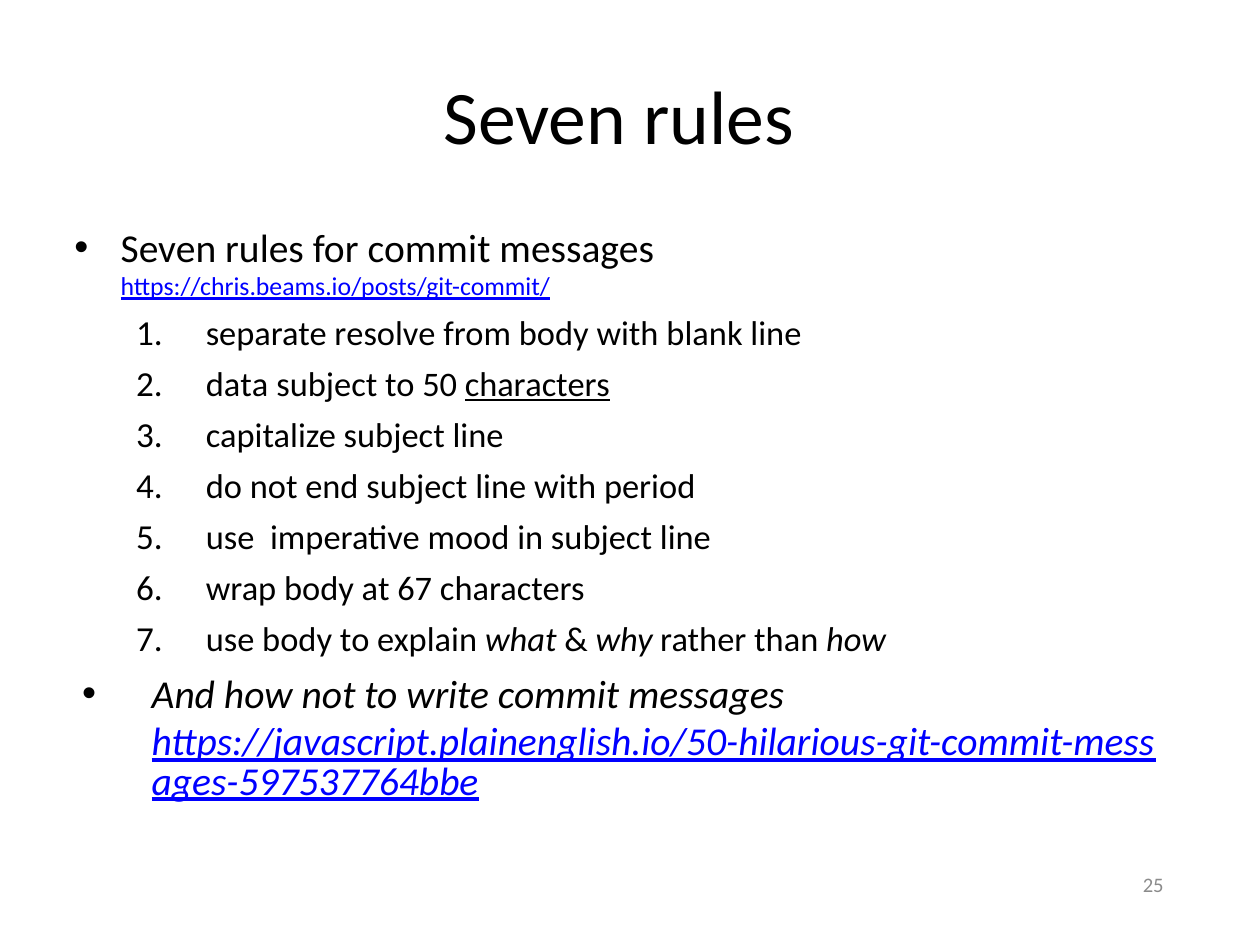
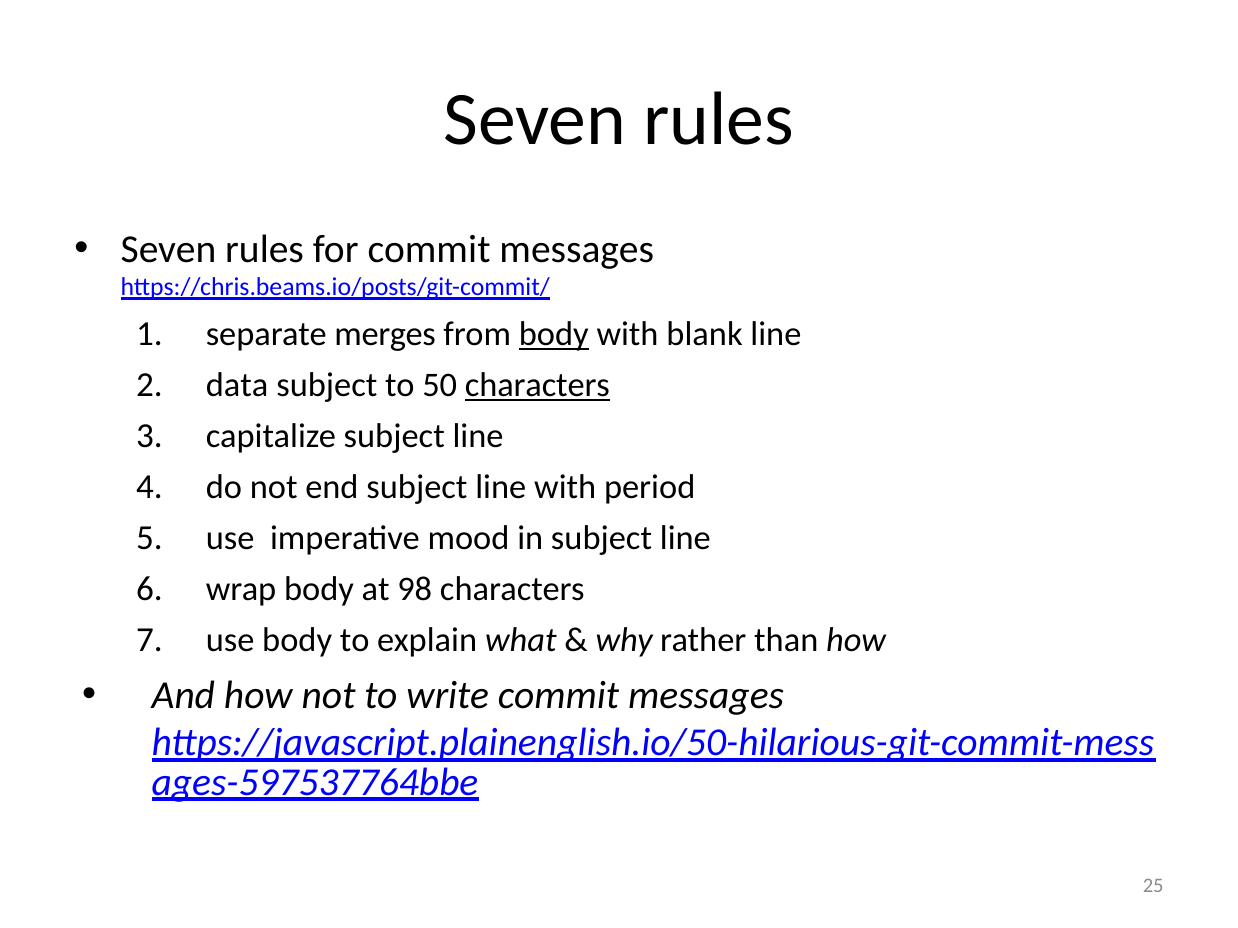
resolve: resolve -> merges (385, 335)
body underline: none -> present (554, 335)
67: 67 -> 98 (415, 589)
